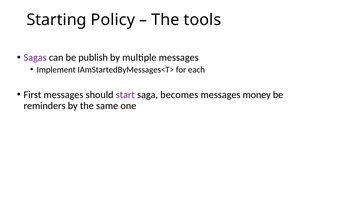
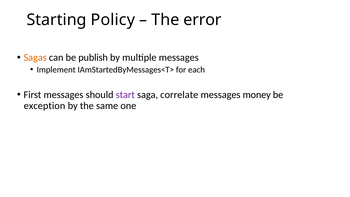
tools: tools -> error (203, 20)
Sagas colour: purple -> orange (35, 58)
becomes: becomes -> correlate (179, 95)
reminders: reminders -> exception (44, 106)
